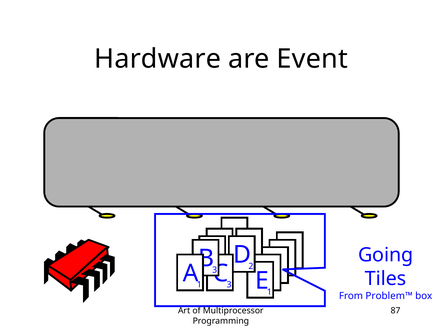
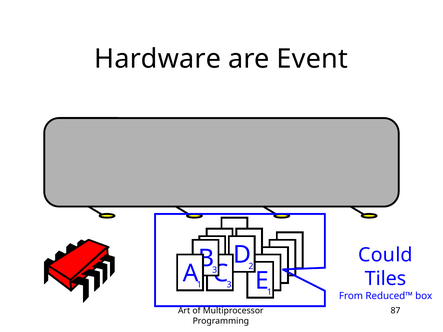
Going: Going -> Could (385, 255)
Problem™: Problem™ -> Reduced™ (389, 296)
